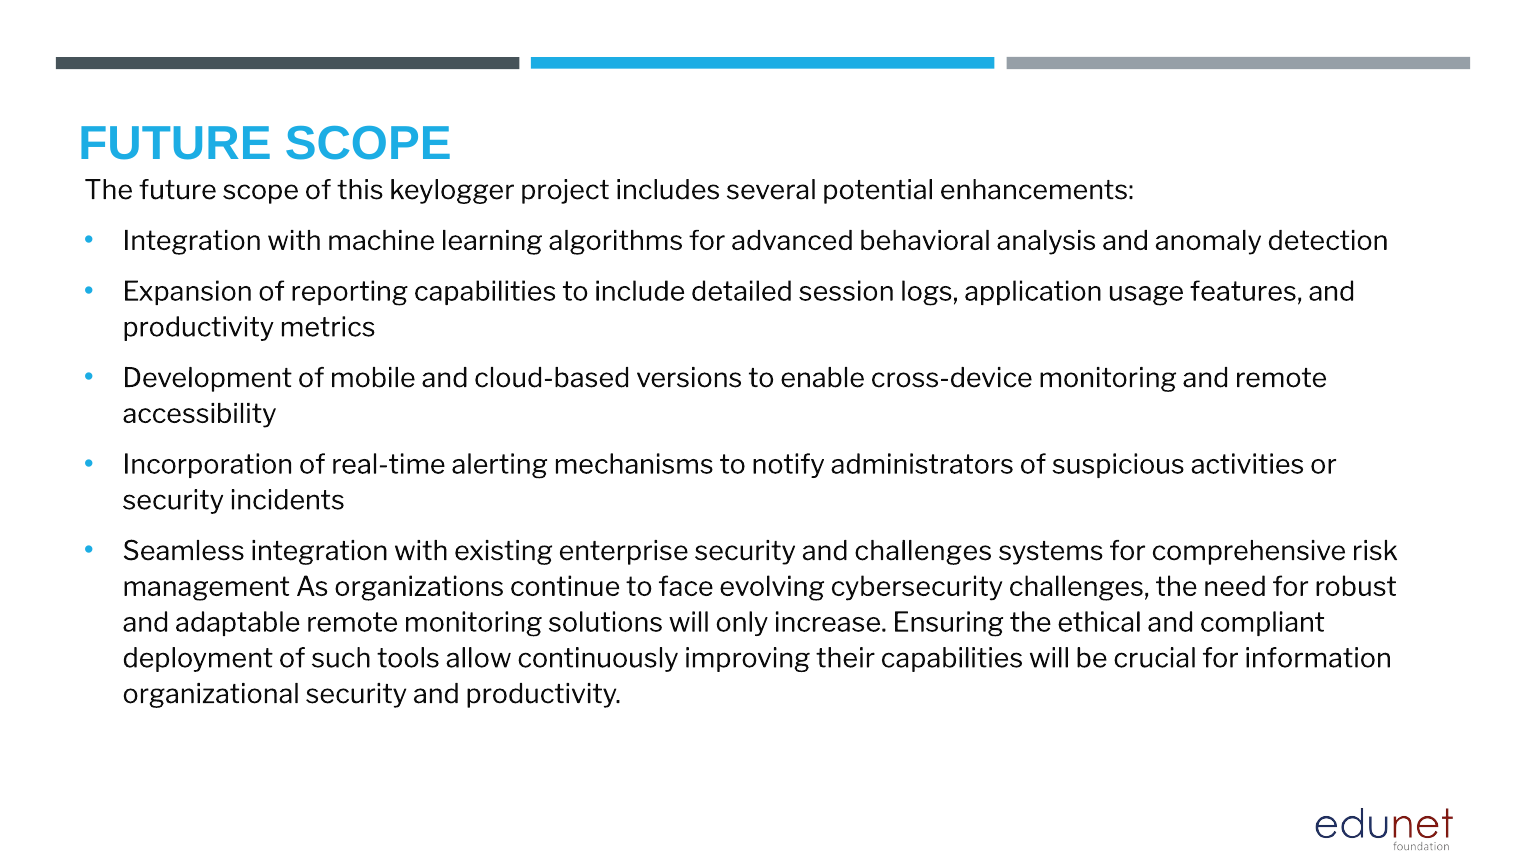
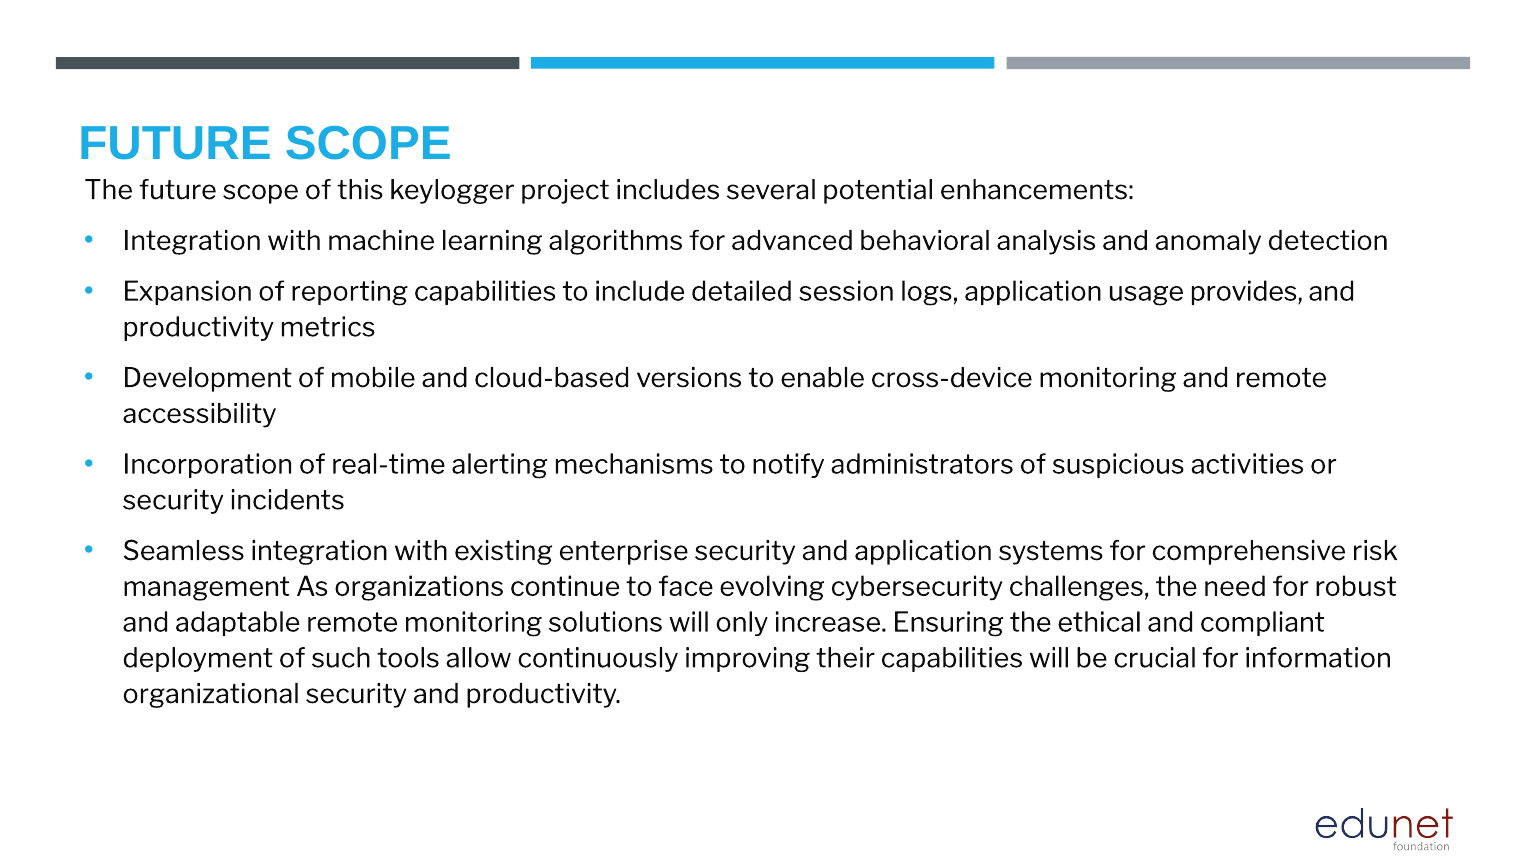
features: features -> provides (1246, 291)
and challenges: challenges -> application (923, 551)
